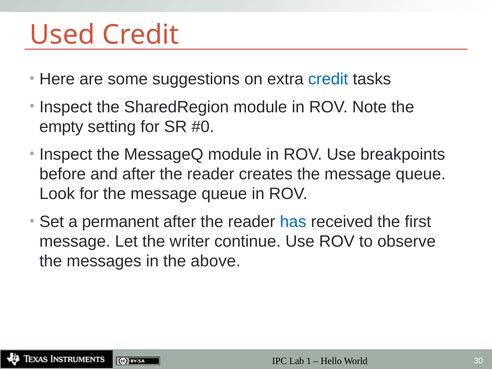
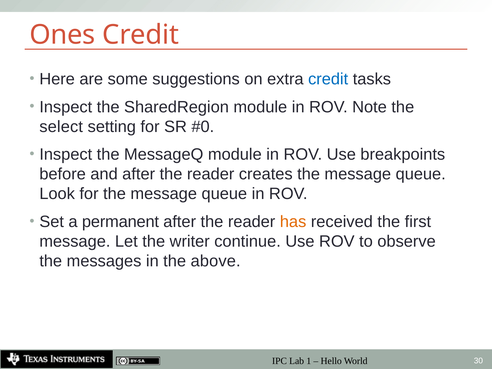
Used: Used -> Ones (62, 35)
empty: empty -> select (61, 127)
has colour: blue -> orange (293, 222)
